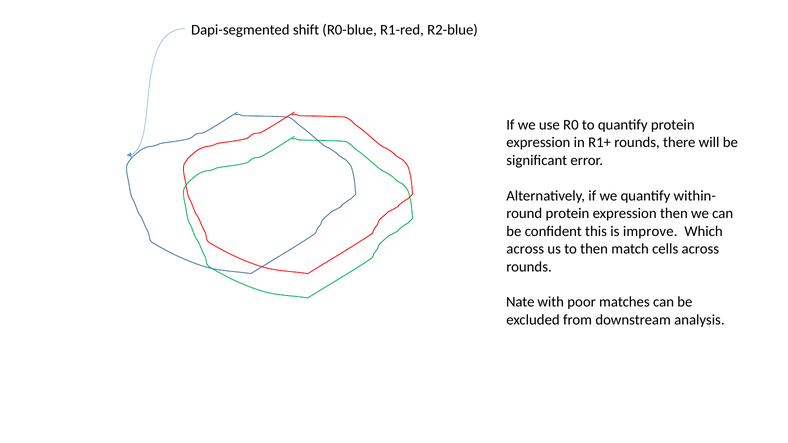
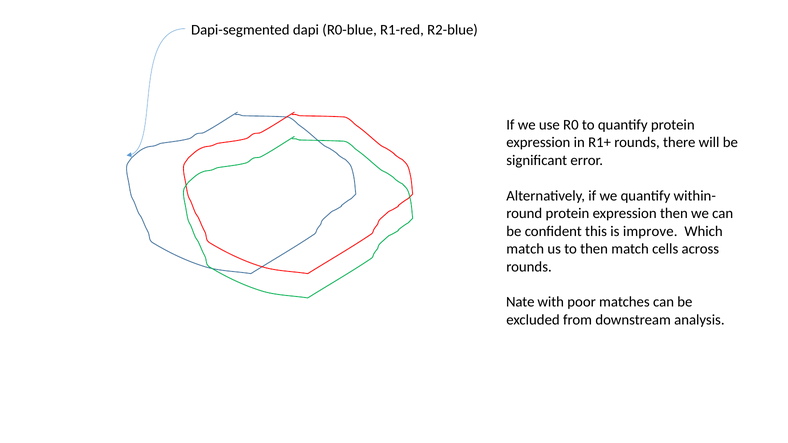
shift: shift -> dapi (306, 30)
across: across -> match (525, 249)
